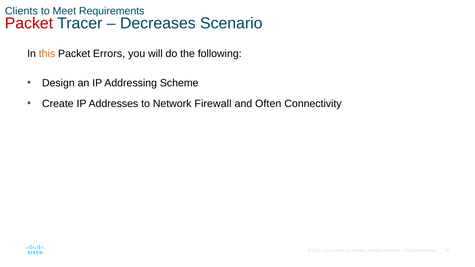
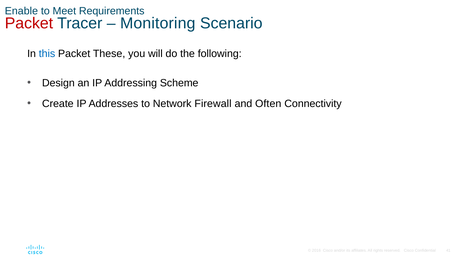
Clients: Clients -> Enable (21, 11)
Decreases: Decreases -> Monitoring (158, 23)
this colour: orange -> blue (47, 54)
Errors: Errors -> These (109, 54)
